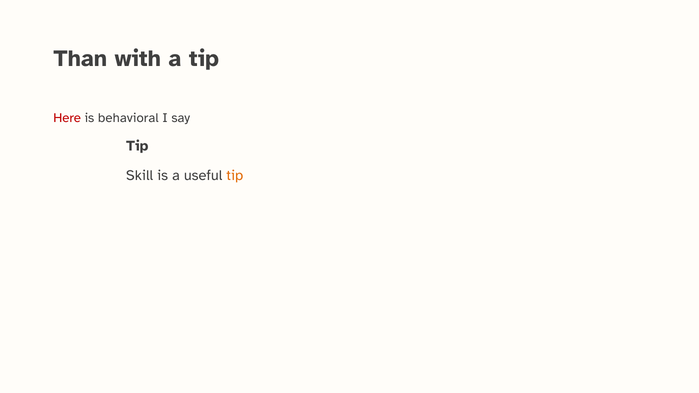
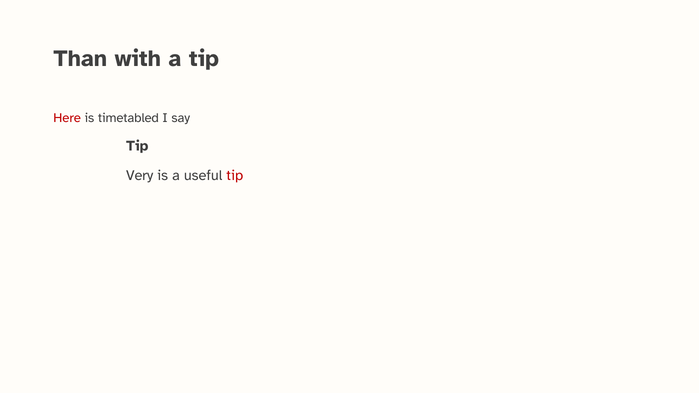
behavioral: behavioral -> timetabled (128, 118)
Skill: Skill -> Very (140, 175)
tip colour: orange -> red (235, 175)
